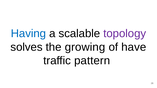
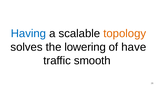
topology colour: purple -> orange (125, 34)
growing: growing -> lowering (85, 47)
pattern: pattern -> smooth (92, 61)
